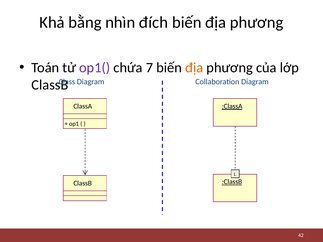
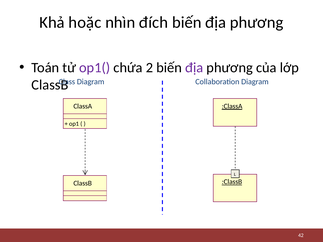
bằng: bằng -> hoặc (85, 22)
7: 7 -> 2 (149, 68)
địa colour: orange -> purple (194, 68)
